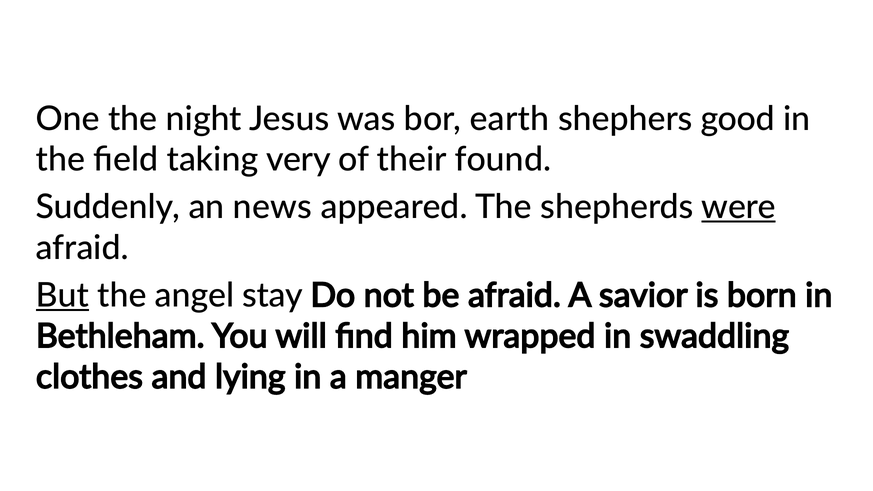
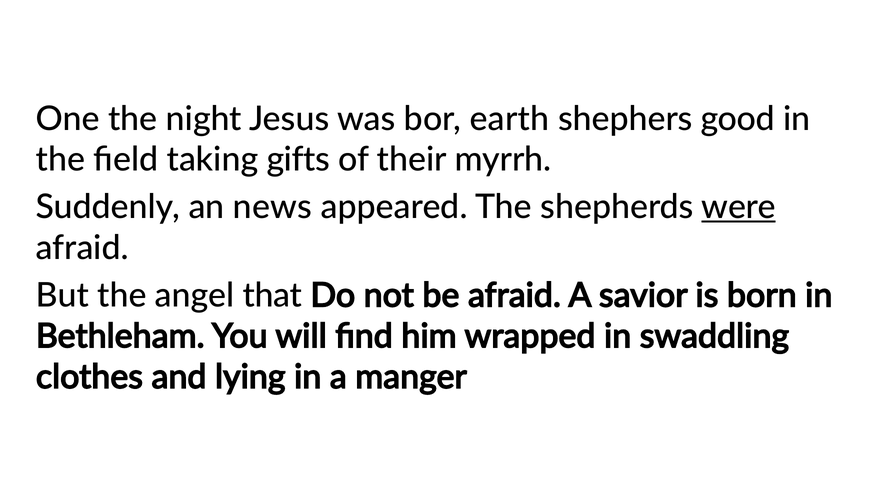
very: very -> gifts (298, 160)
found: found -> myrrh (503, 160)
But underline: present -> none (62, 295)
stay: stay -> that (272, 295)
